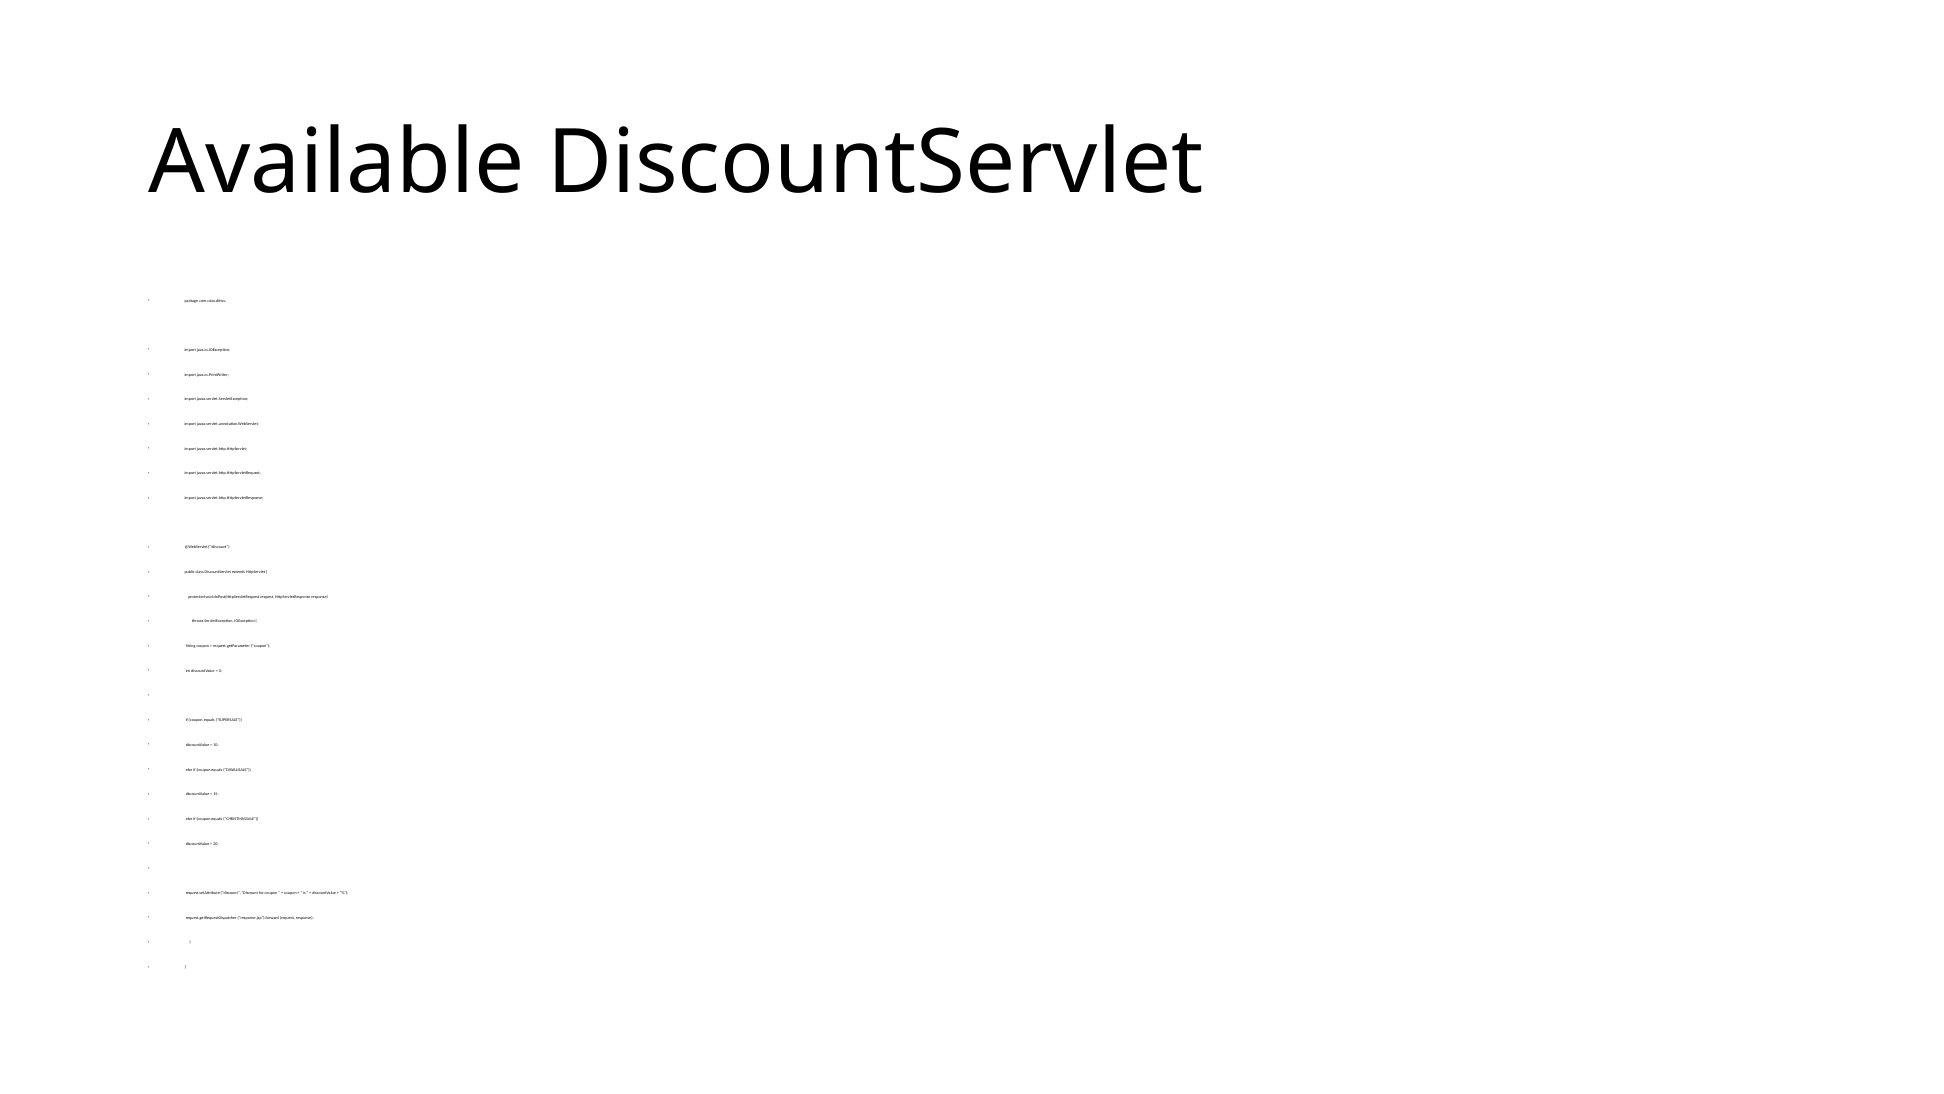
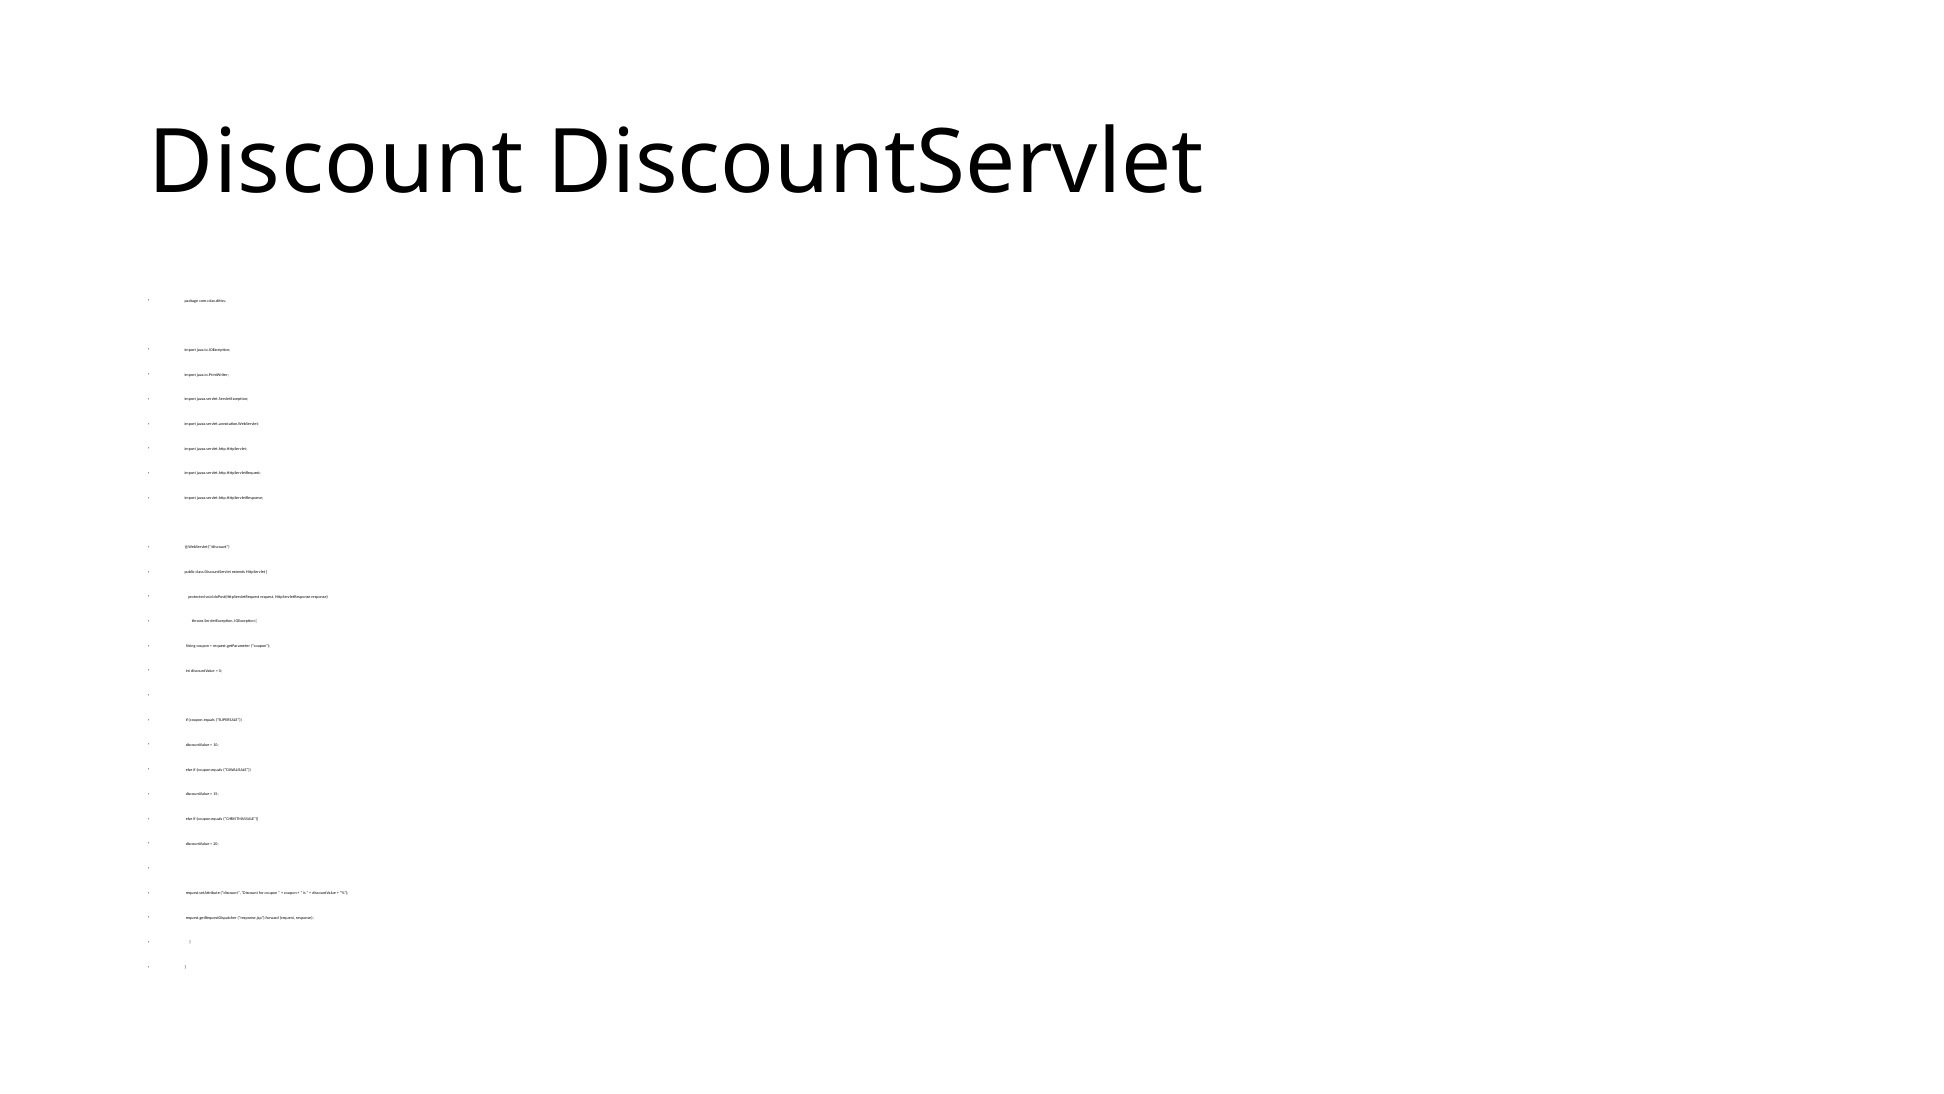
Available: Available -> Discount (336, 163)
